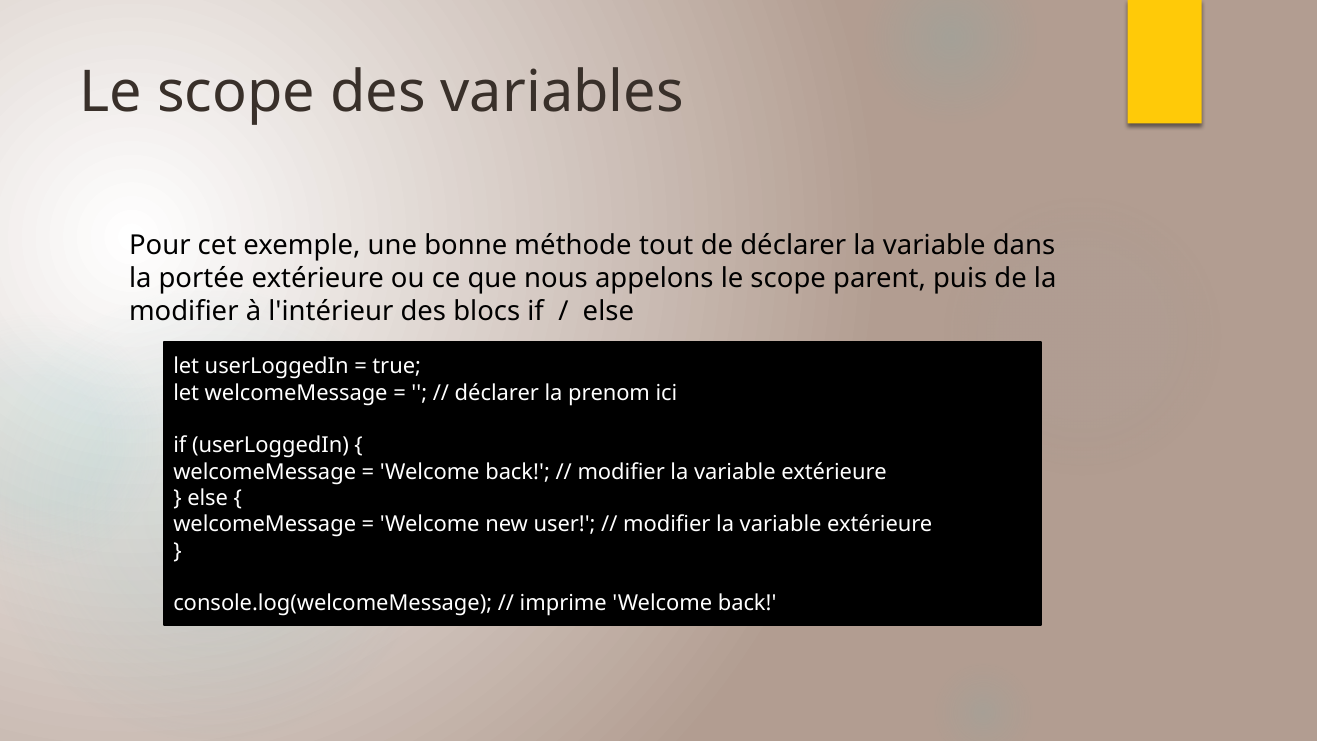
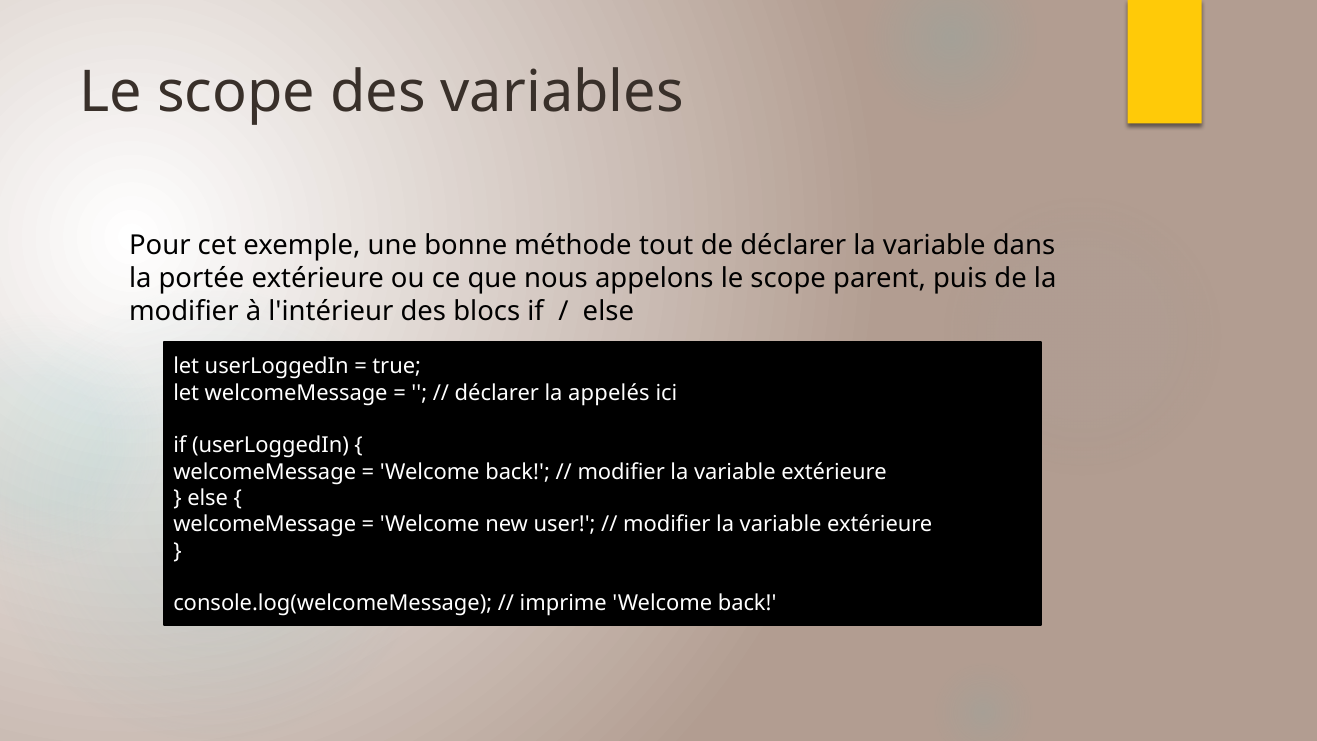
prenom: prenom -> appelés (609, 393)
